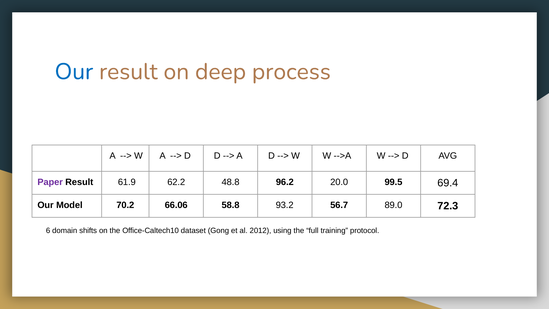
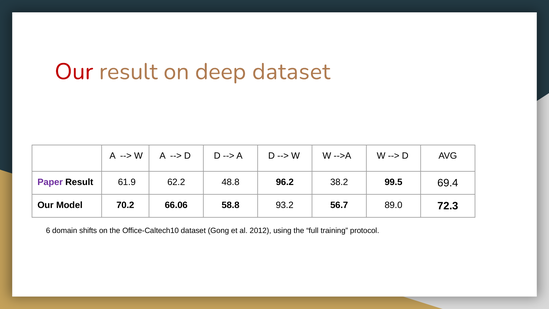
Our colour: blue -> red (74, 72)
deep process: process -> dataset (291, 72)
20.0: 20.0 -> 38.2 (339, 182)
